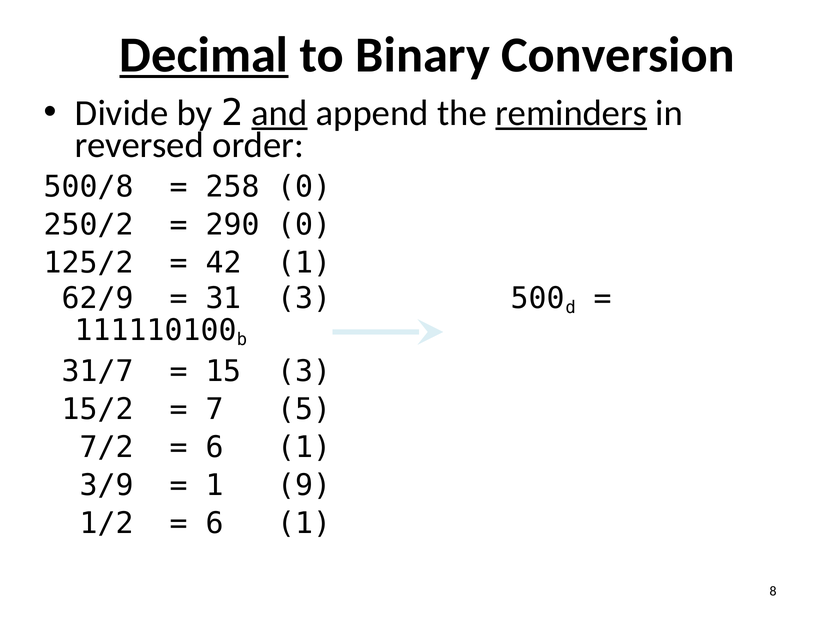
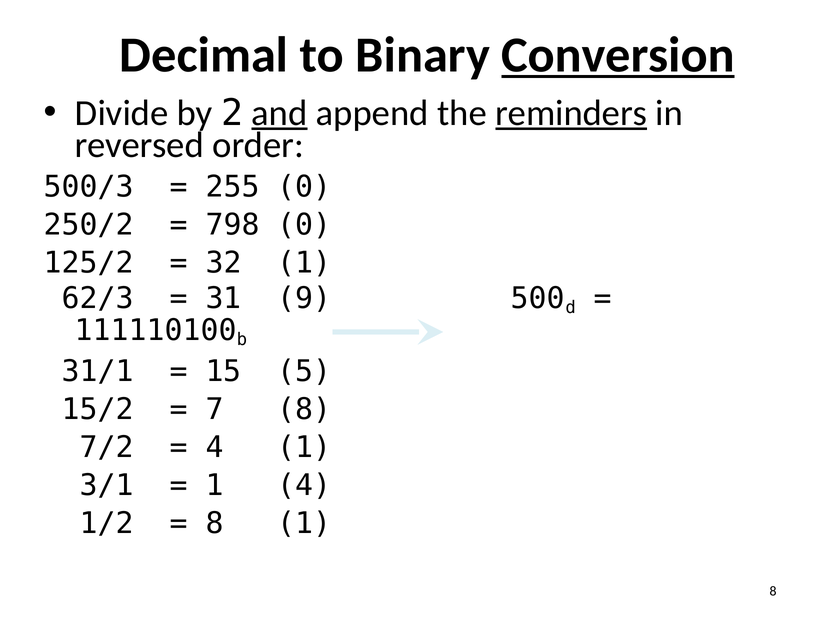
Decimal underline: present -> none (204, 55)
Conversion underline: none -> present (618, 55)
500/8: 500/8 -> 500/3 (89, 187)
258: 258 -> 255 (233, 187)
290: 290 -> 798 (233, 225)
42: 42 -> 32 (224, 263)
62/9: 62/9 -> 62/3 (98, 298)
31 3: 3 -> 9 (304, 298)
31/7: 31/7 -> 31/1 (98, 371)
15 3: 3 -> 5 (304, 371)
7 5: 5 -> 8 (304, 410)
6: 6 -> 4 (215, 448)
3/9: 3/9 -> 3/1 (107, 486)
1 9: 9 -> 4 (304, 486)
6: 6 -> 8 (215, 524)
